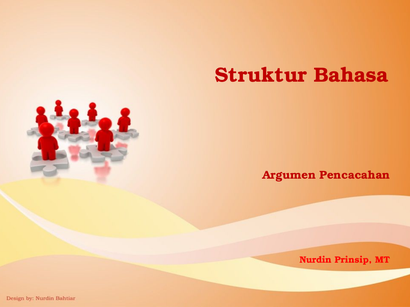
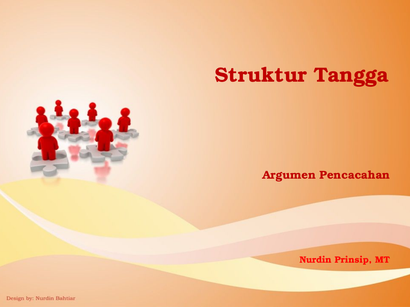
Bahasa: Bahasa -> Tangga (351, 75)
